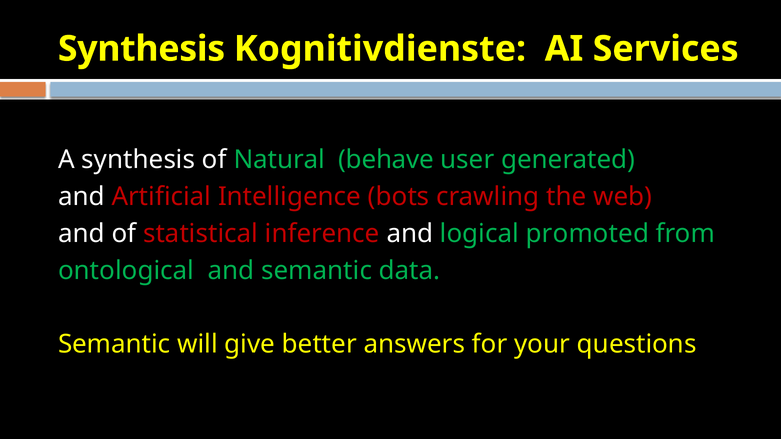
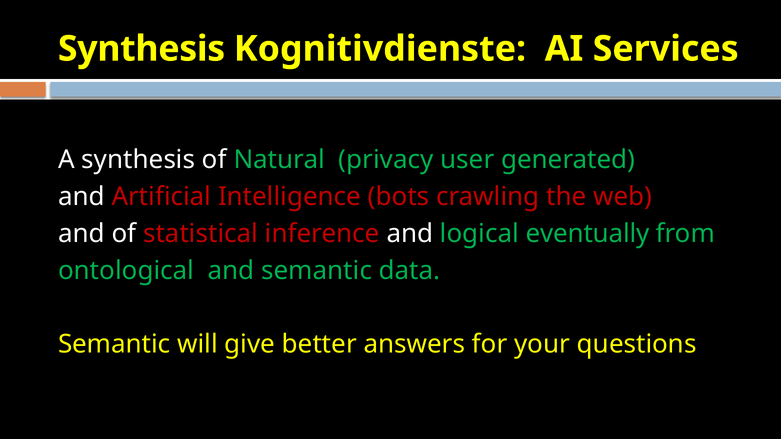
behave: behave -> privacy (386, 160)
promoted: promoted -> eventually (588, 234)
